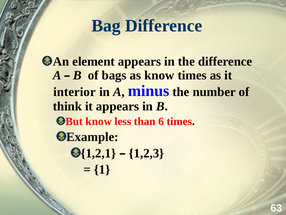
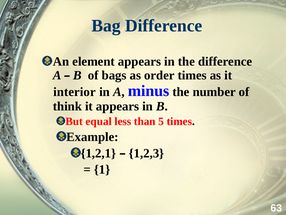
as know: know -> order (159, 75)
But know: know -> equal (99, 121)
6: 6 -> 5 (161, 121)
